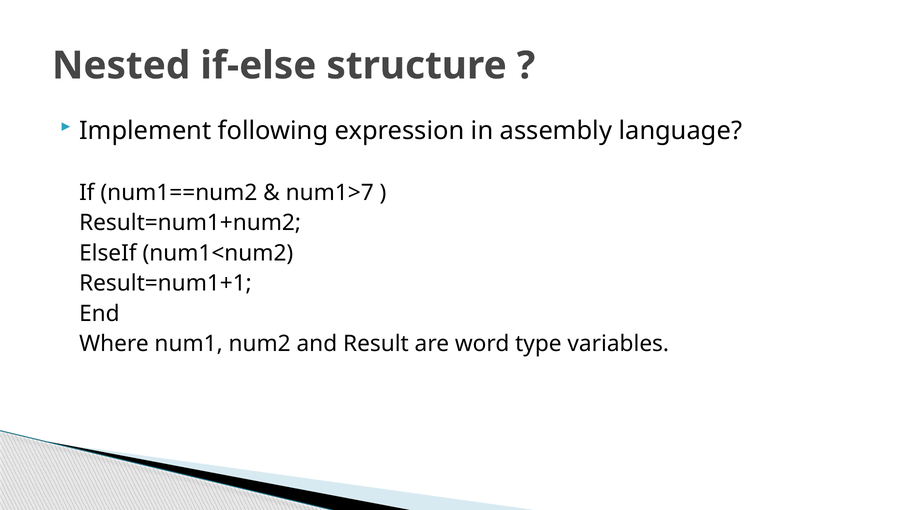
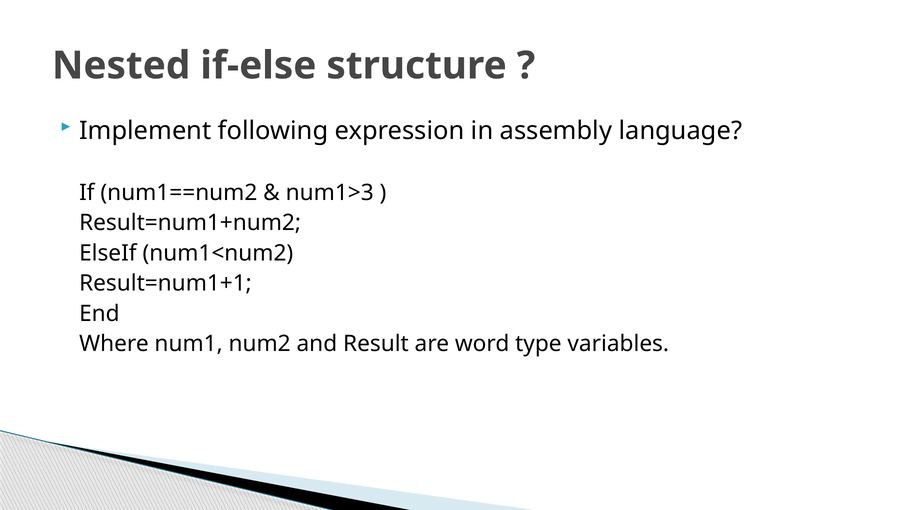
num1>7: num1>7 -> num1>3 (330, 192)
